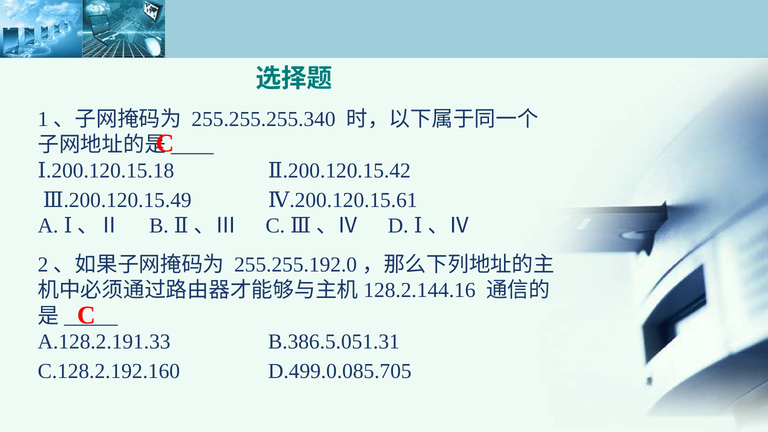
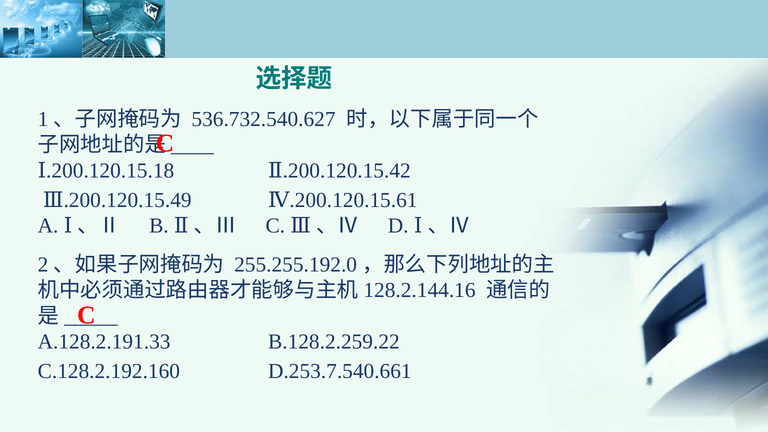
255.255.255.340: 255.255.255.340 -> 536.732.540.627 (264, 119)
B.386.5.051.31: B.386.5.051.31 -> B.128.2.259.22 (334, 342)
D.499.0.085.705: D.499.0.085.705 -> D.253.7.540.661 (340, 372)
